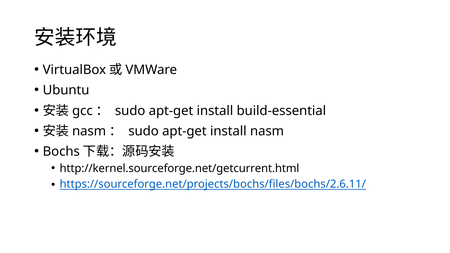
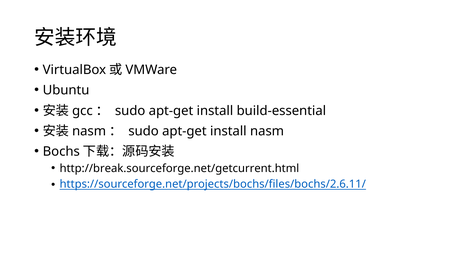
http://kernel.sourceforge.net/getcurrent.html: http://kernel.sourceforge.net/getcurrent.html -> http://break.sourceforge.net/getcurrent.html (179, 168)
